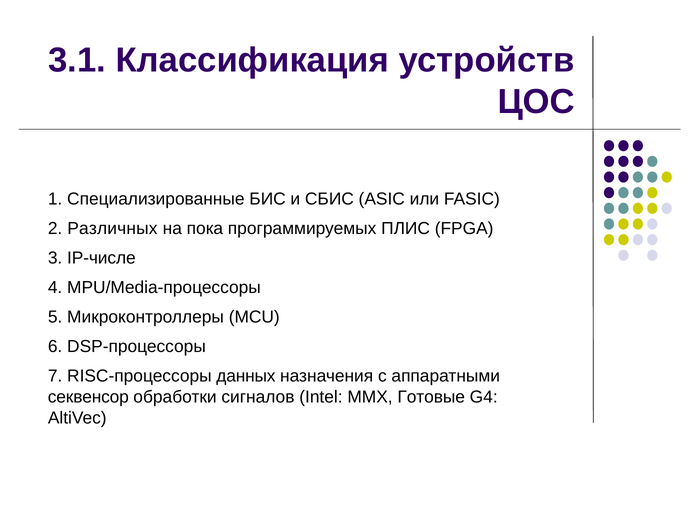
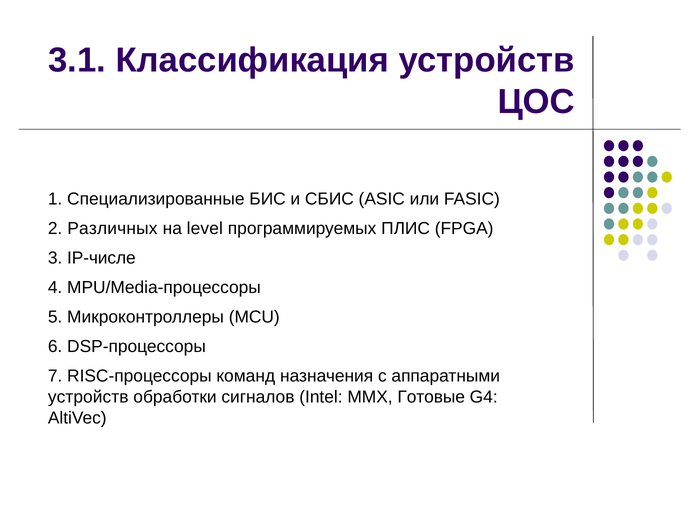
пока: пока -> level (205, 228)
данных: данных -> команд (246, 376)
секвенсор: секвенсор -> устройств (88, 397)
